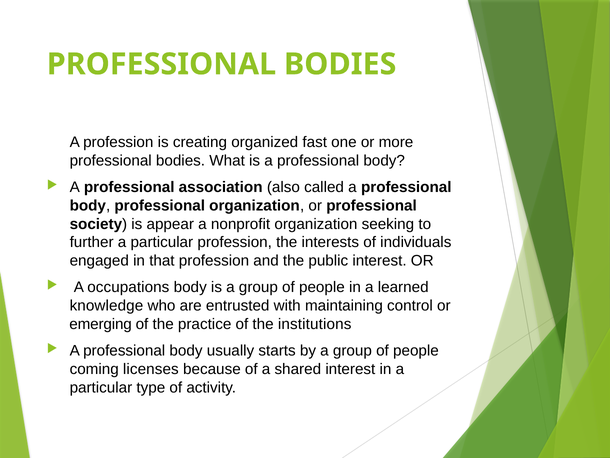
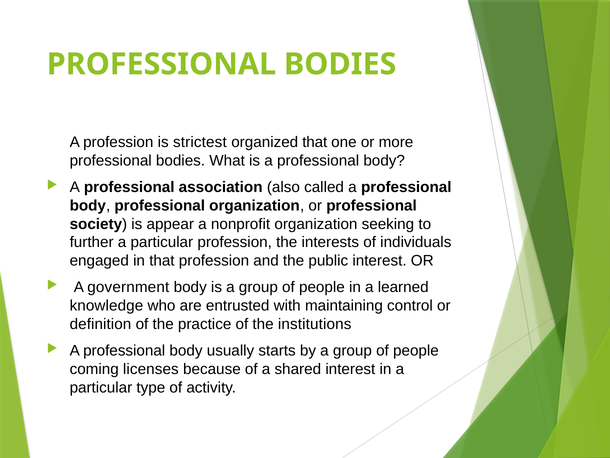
creating: creating -> strictest (200, 142)
organized fast: fast -> that (315, 142)
occupations: occupations -> government (128, 287)
emerging: emerging -> definition (100, 324)
